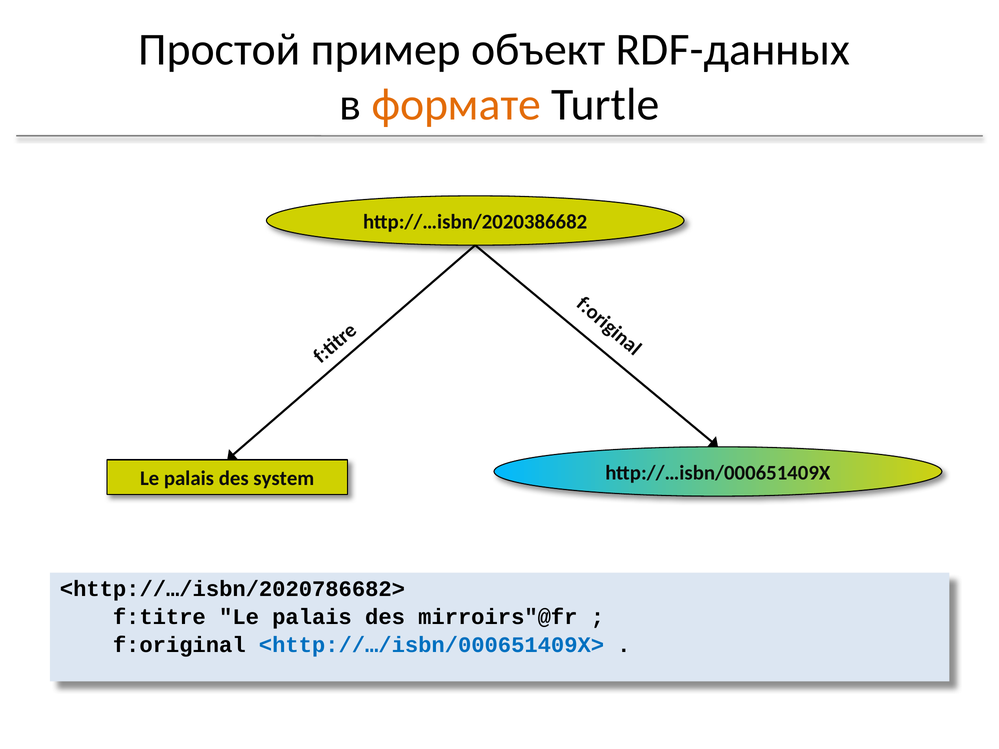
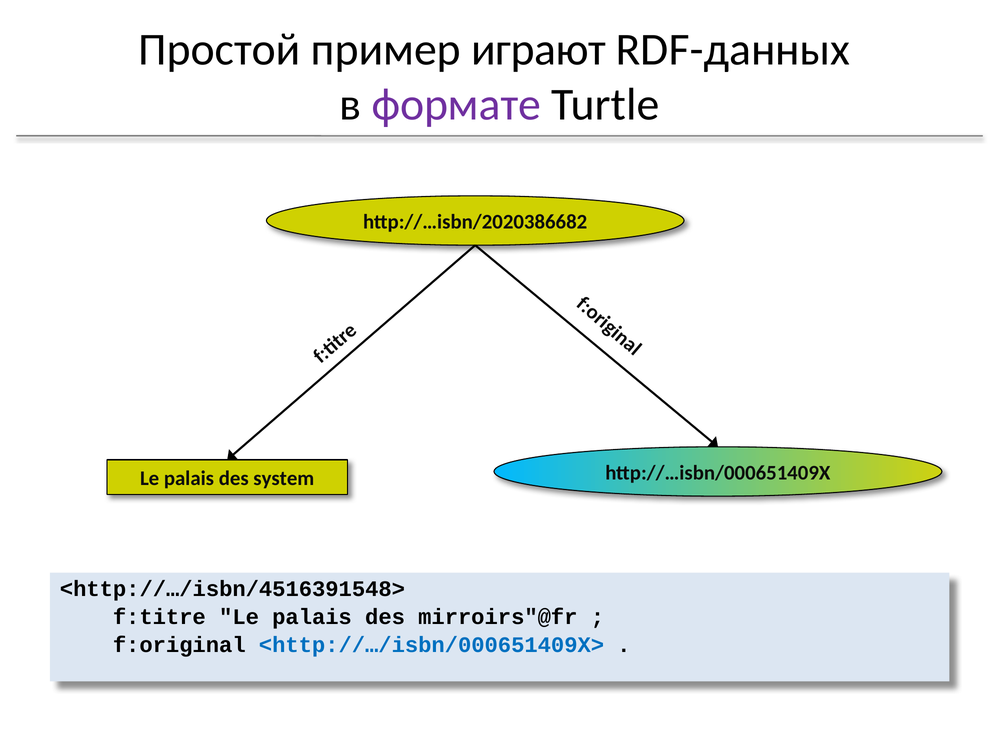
объект: объект -> играют (539, 50)
формате colour: orange -> purple (456, 105)
<http://…/isbn/2020786682>: <http://…/isbn/2020786682> -> <http://…/isbn/4516391548> (232, 589)
